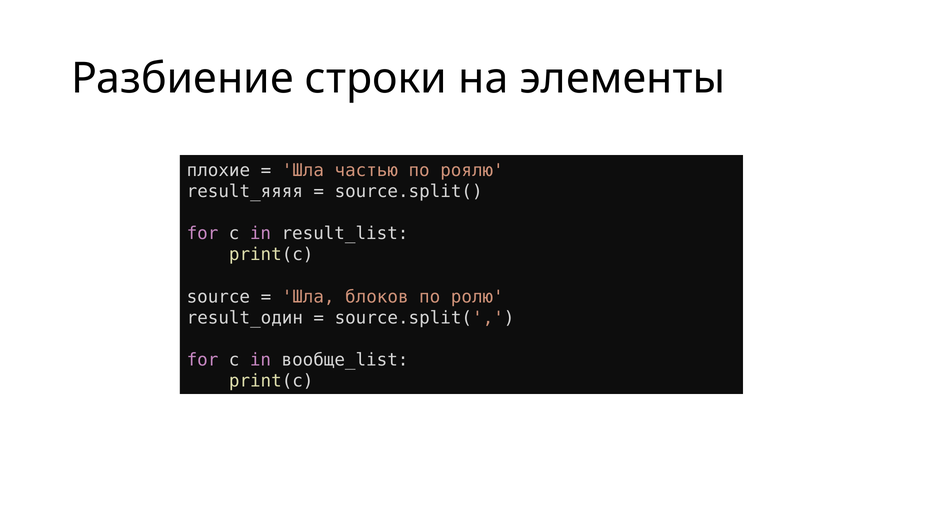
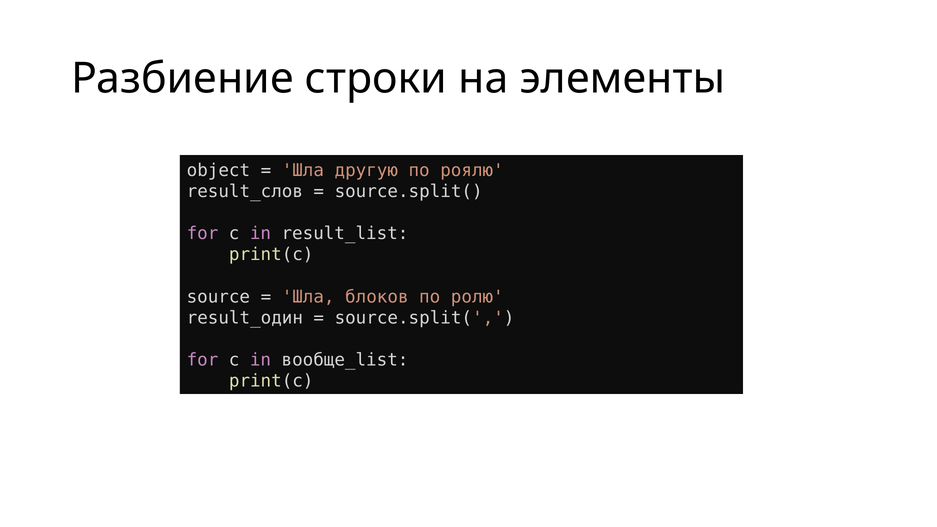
плохие: плохие -> object (218, 170)
частью: частью -> другую (366, 170)
result_яяяя: result_яяяя -> result_слов (245, 191)
